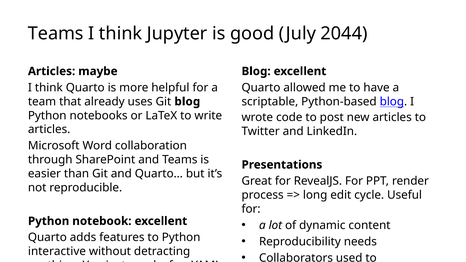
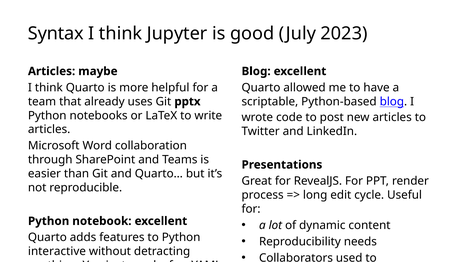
Teams: Teams -> Syntax (56, 34)
2044: 2044 -> 2023 (344, 34)
Git blog: blog -> pptx (187, 102)
